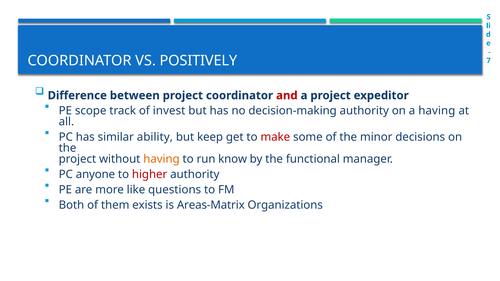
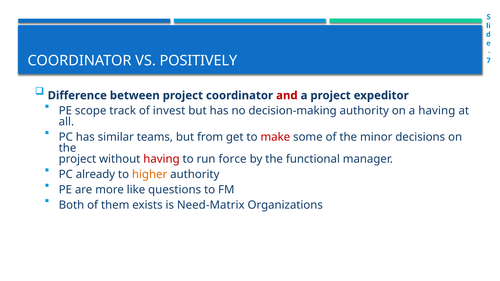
ability: ability -> teams (155, 137)
keep: keep -> from (210, 137)
having colour: orange -> red (161, 159)
know: know -> force (233, 159)
anyone: anyone -> already (95, 175)
higher colour: red -> orange (150, 175)
Areas-Matrix: Areas-Matrix -> Need-Matrix (211, 205)
